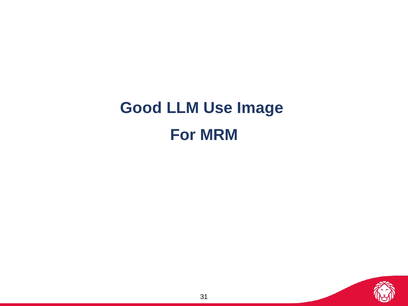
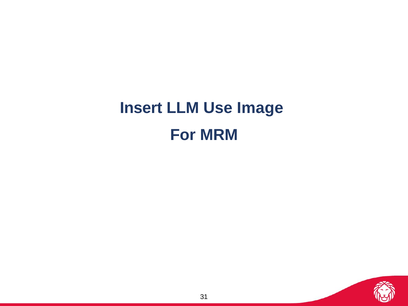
Good: Good -> Insert (141, 108)
